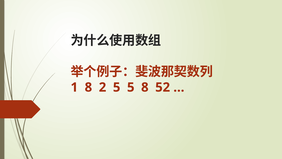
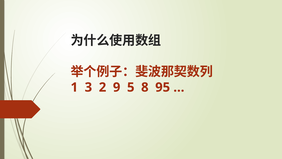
1 8: 8 -> 3 (88, 87)
2 5: 5 -> 9 (117, 87)
52: 52 -> 95 (163, 87)
